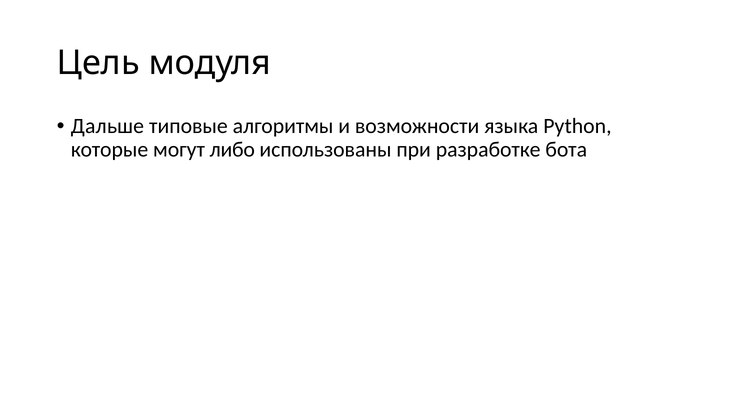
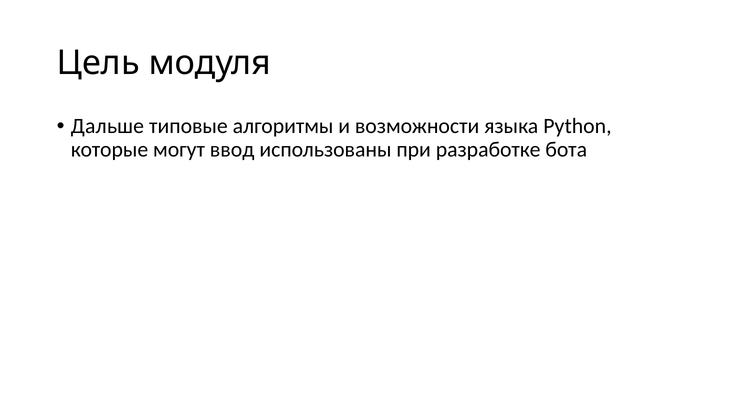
либо: либо -> ввод (232, 150)
